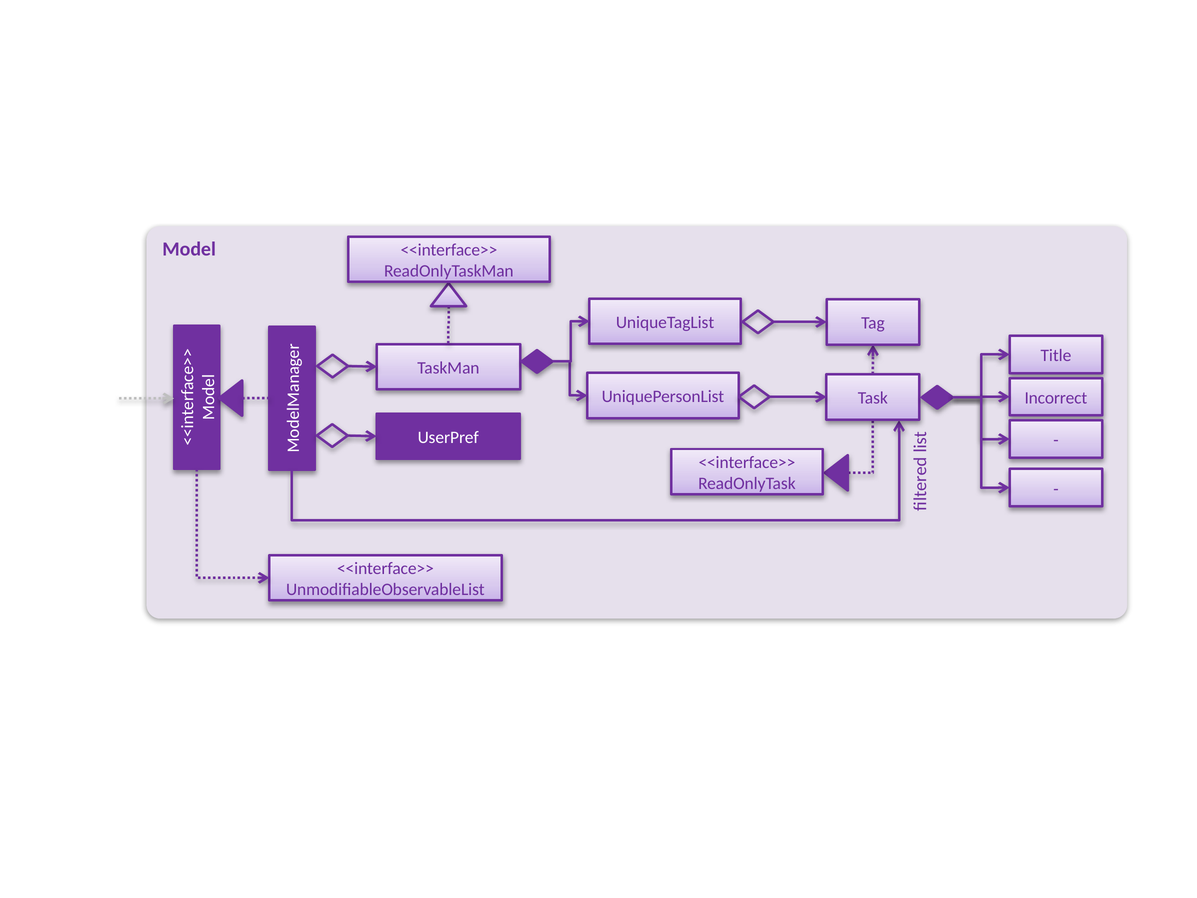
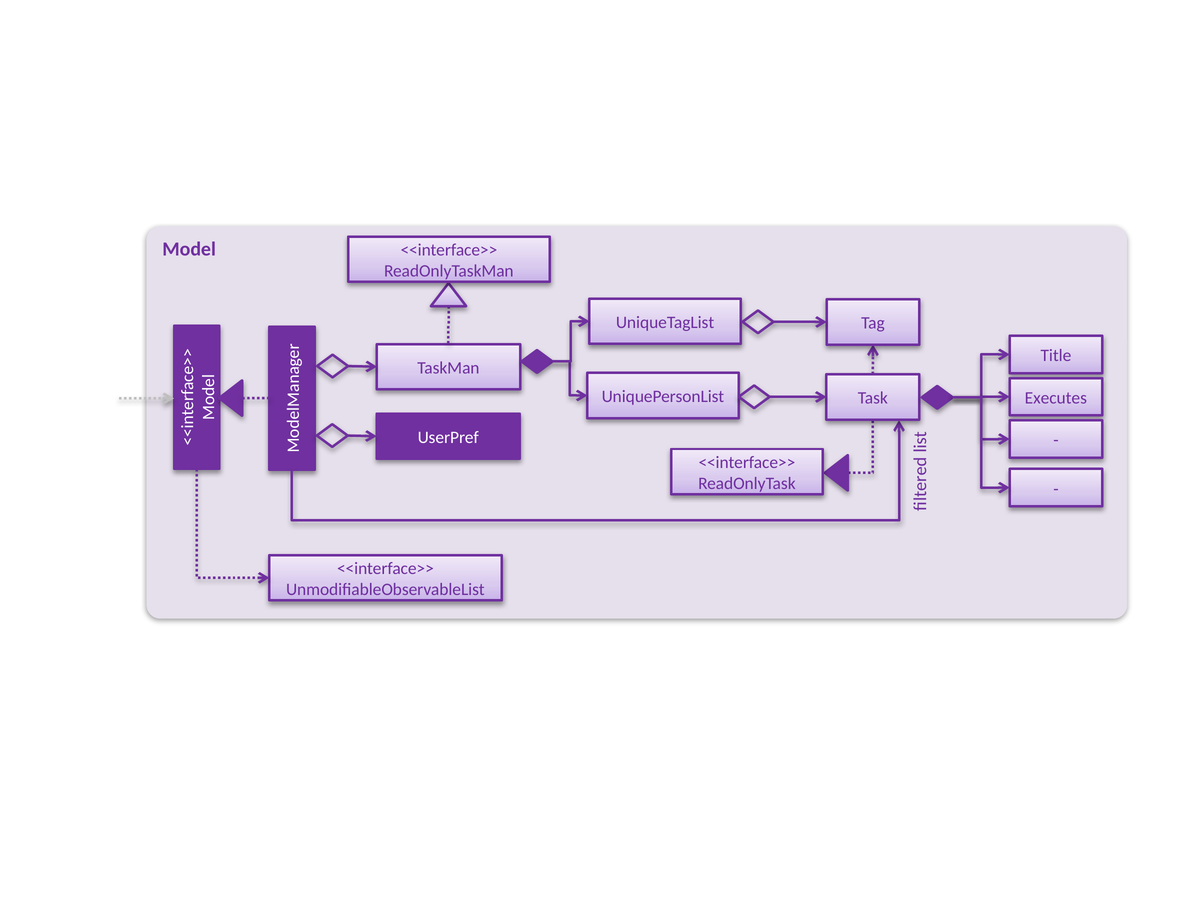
Incorrect: Incorrect -> Executes (1056, 398)
